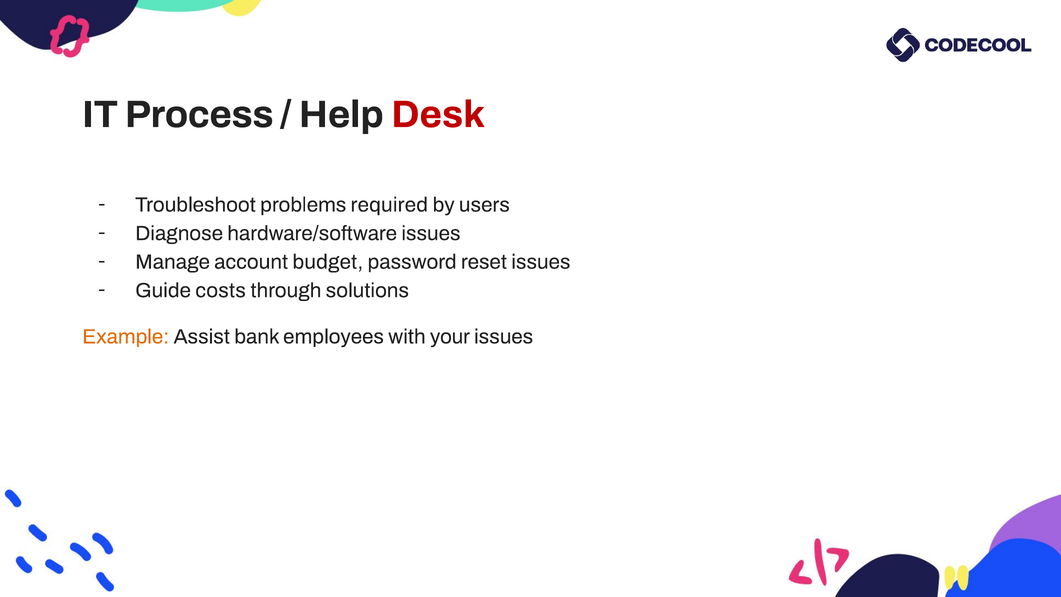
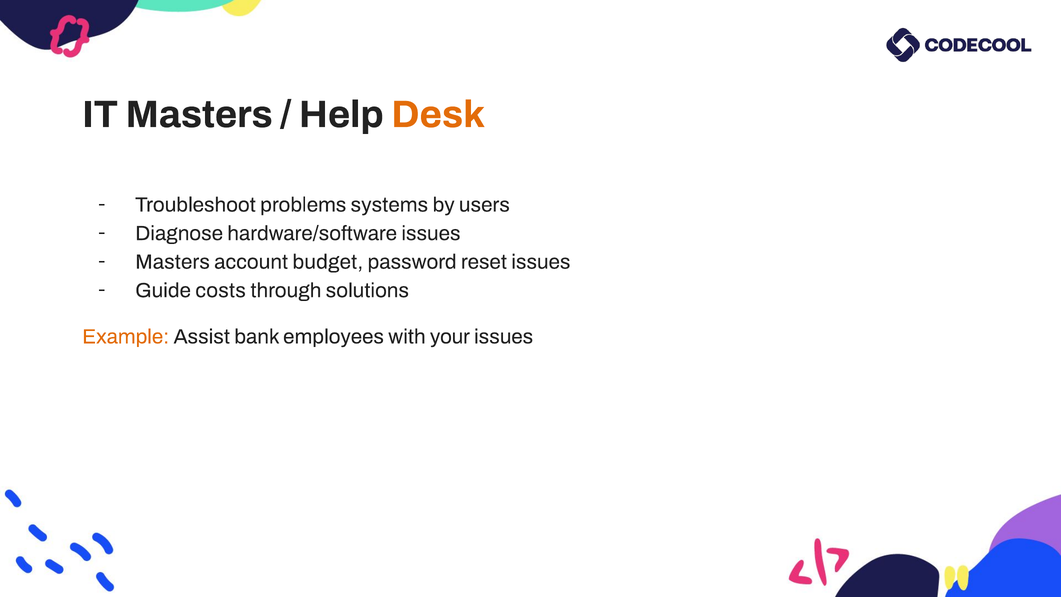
IT Process: Process -> Masters (199, 114)
Desk colour: red -> orange (438, 114)
required: required -> systems (389, 205)
Manage: Manage -> Masters (173, 262)
